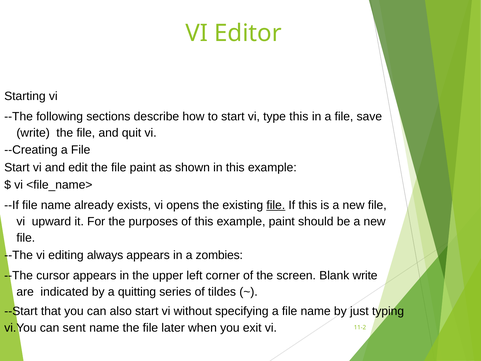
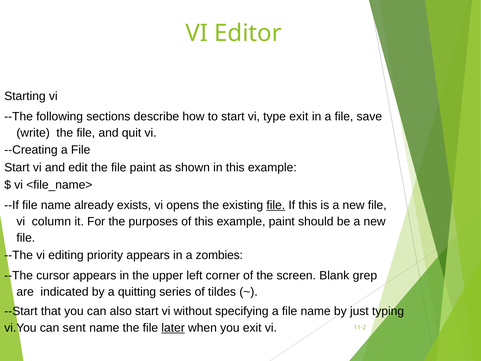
type this: this -> exit (299, 116)
upward: upward -> column (51, 221)
always: always -> priority (105, 255)
Blank write: write -> grep (365, 275)
later underline: none -> present (173, 328)
